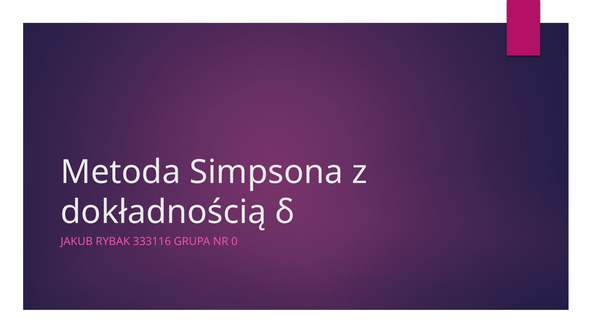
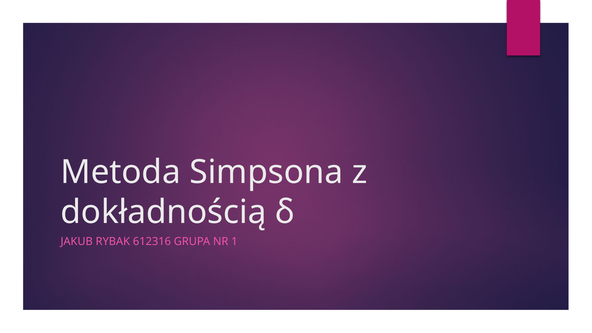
333116: 333116 -> 612316 (152, 242)
0: 0 -> 1 (234, 242)
